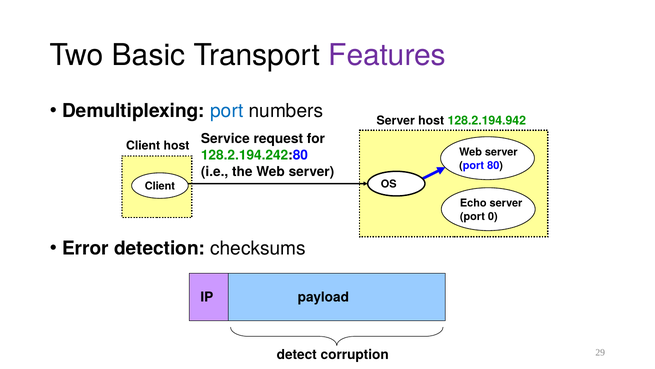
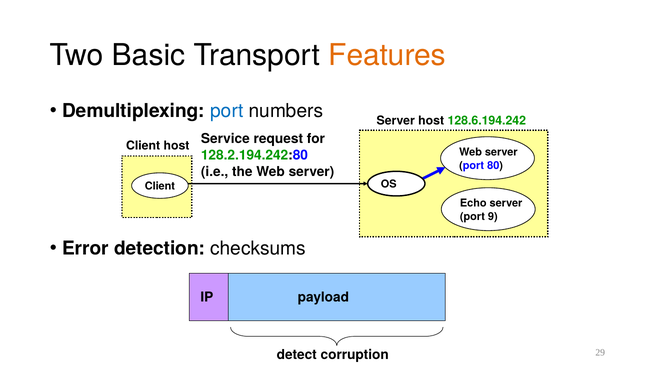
Features colour: purple -> orange (387, 55)
128.2.194.942: 128.2.194.942 -> 128.6.194.242 (487, 121)
0: 0 -> 9 (493, 216)
